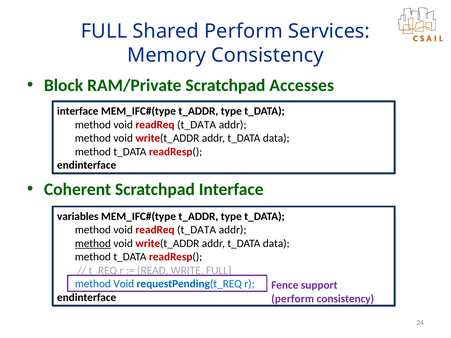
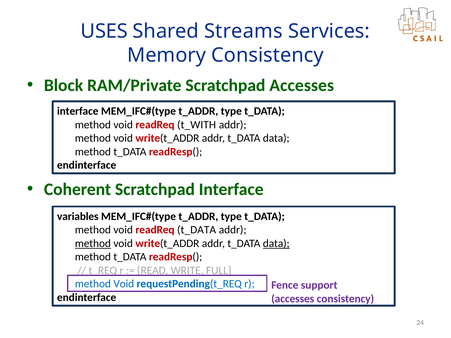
FULL: FULL -> USES (104, 31)
Shared Perform: Perform -> Streams (243, 31)
t_DATA: t_DATA -> t_WITH (197, 125)
data underline: none -> present (276, 244)
perform: perform -> accesses (293, 299)
